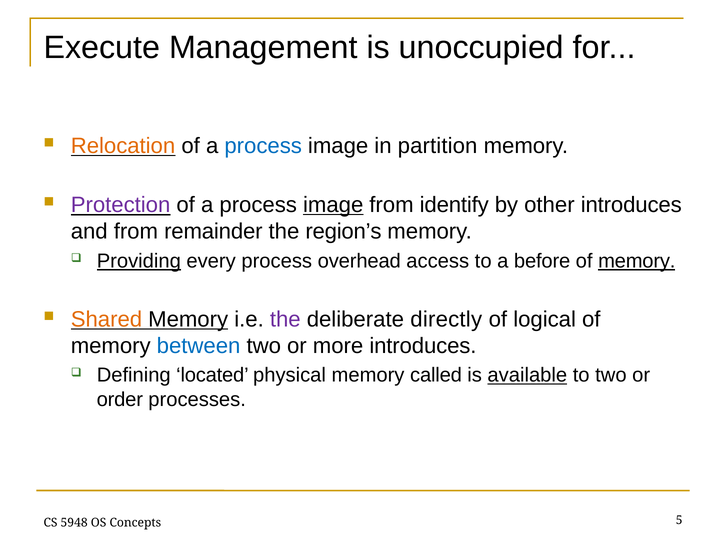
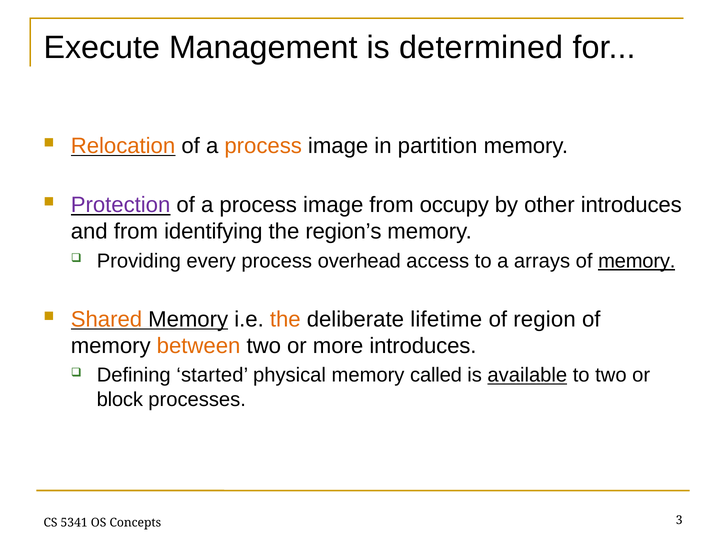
unoccupied: unoccupied -> determined (481, 47)
process colour: blue -> orange (263, 146)
image underline: present -> none (333, 205)
identify: identify -> occupy (454, 205)
remainder: remainder -> identifying (213, 231)
Providing underline: present -> none (139, 261)
before: before -> arrays (542, 261)
the colour: purple -> orange (285, 319)
directly: directly -> lifetime (446, 319)
logical: logical -> region (545, 319)
between colour: blue -> orange (199, 346)
located: located -> started (212, 375)
order: order -> block (120, 399)
5948: 5948 -> 5341 (74, 522)
5: 5 -> 3 (679, 520)
